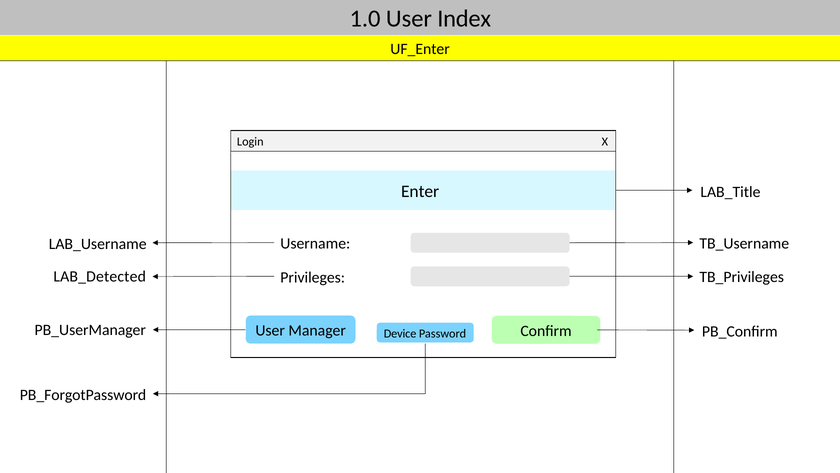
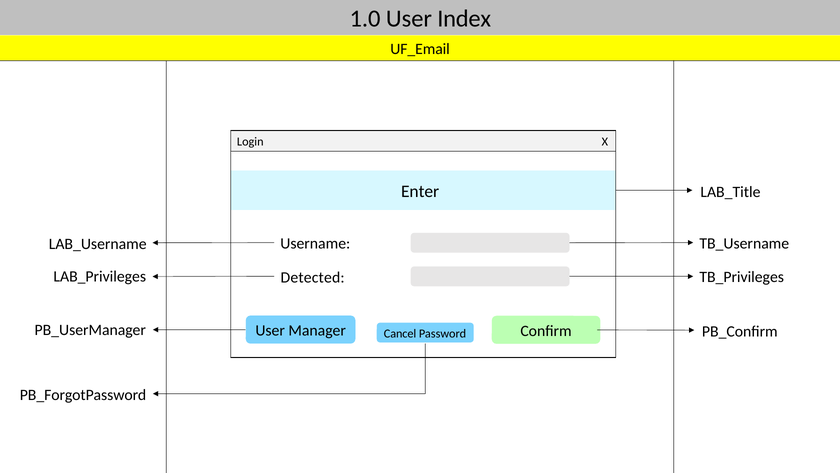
UF_Enter: UF_Enter -> UF_Email (420, 49)
LAB_Detected: LAB_Detected -> LAB_Privileges (100, 276)
Privileges: Privileges -> Detected (313, 277)
Device: Device -> Cancel (400, 334)
